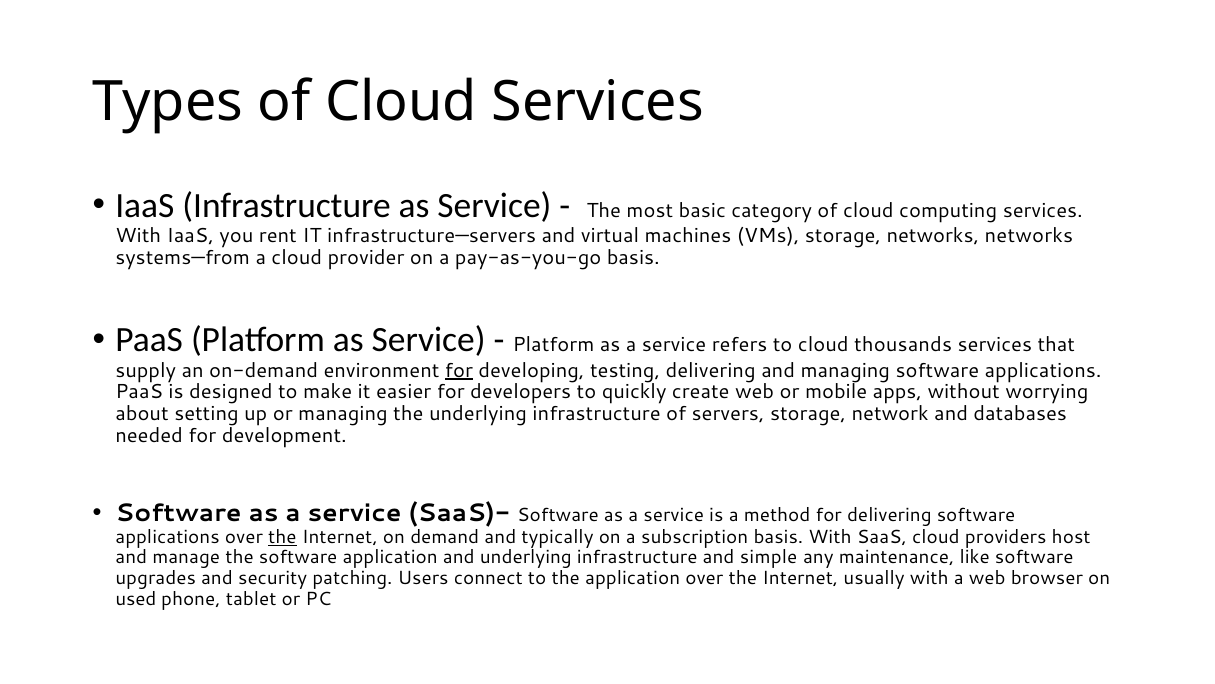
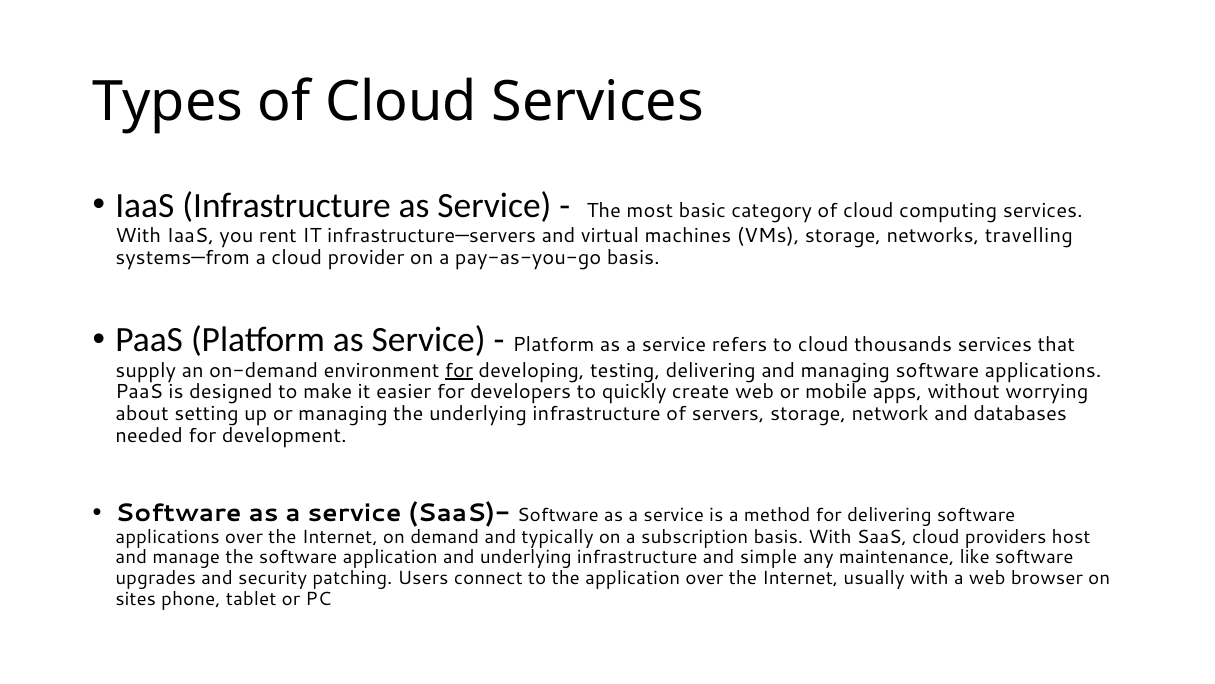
networks networks: networks -> travelling (1029, 235)
the underline: present -> none (282, 537)
used: used -> sites (136, 598)
